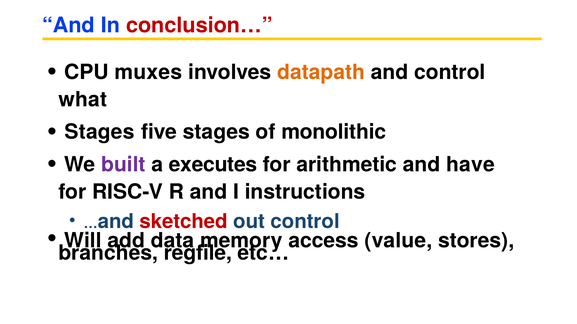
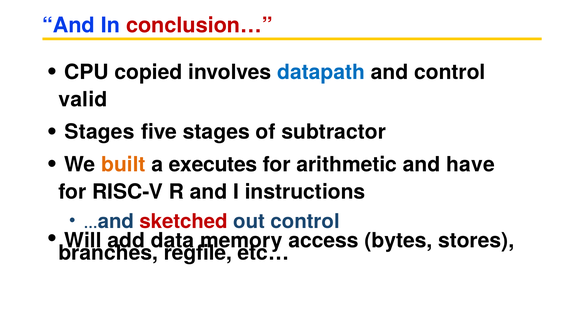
muxes: muxes -> copied (148, 72)
datapath colour: orange -> blue (321, 72)
what: what -> valid (83, 100)
monolithic: monolithic -> subtractor (334, 132)
built colour: purple -> orange (123, 165)
value: value -> bytes (398, 241)
